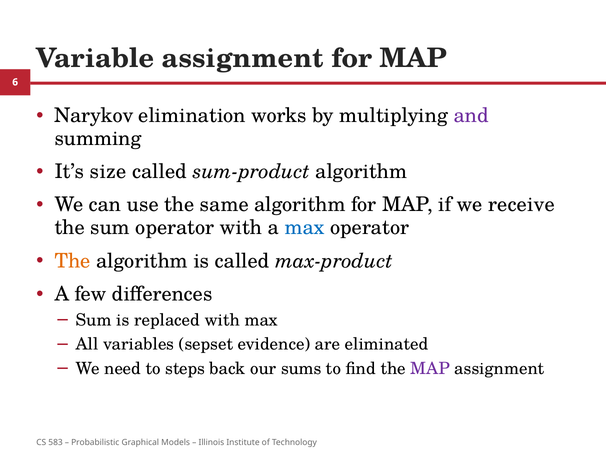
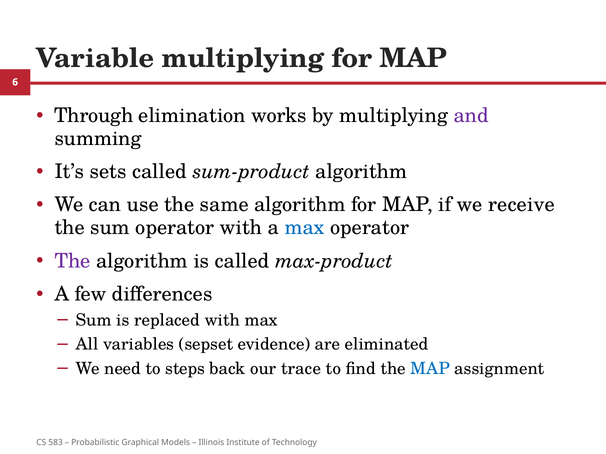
Variable assignment: assignment -> multiplying (243, 58)
Narykov: Narykov -> Through (94, 116)
size: size -> sets (108, 172)
The colour: orange -> purple (72, 261)
sums: sums -> trace (301, 369)
MAP colour: purple -> blue (430, 369)
